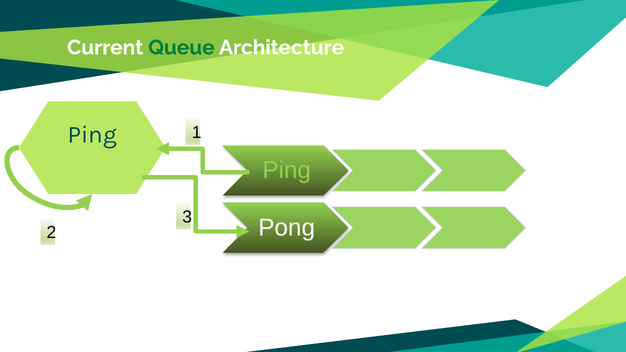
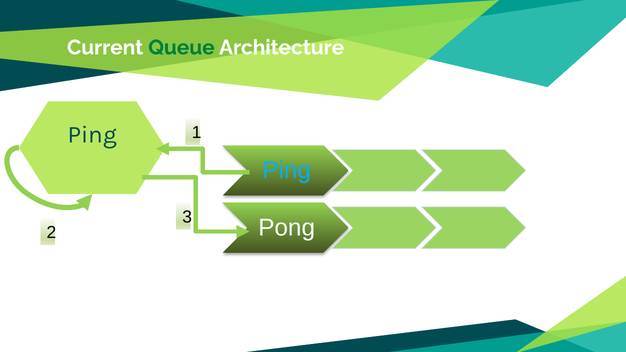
Ping colour: light green -> light blue (287, 170)
